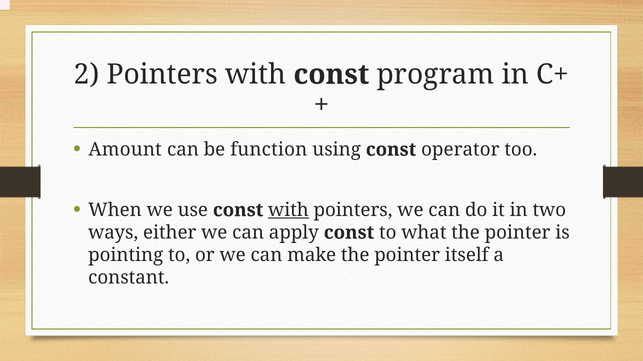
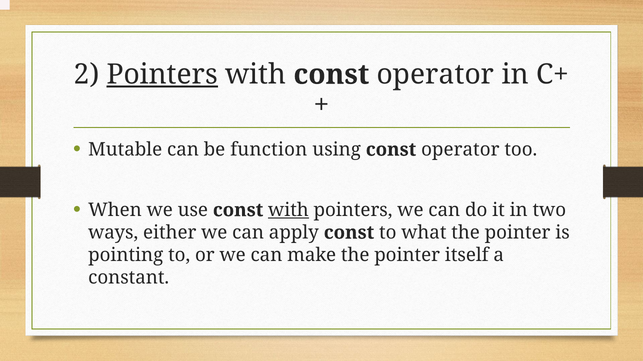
Pointers underline: none -> present (162, 75)
with const program: program -> operator (435, 75)
Amount: Amount -> Mutable (125, 150)
